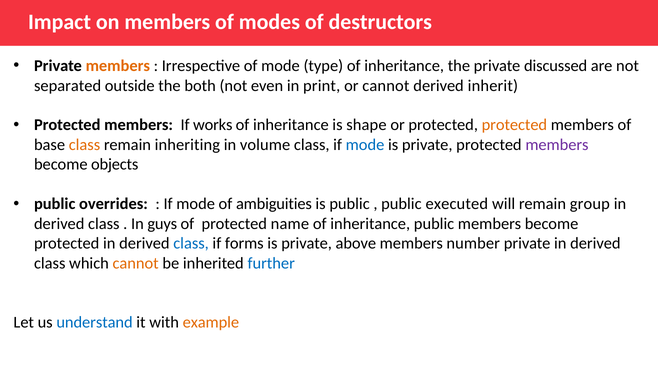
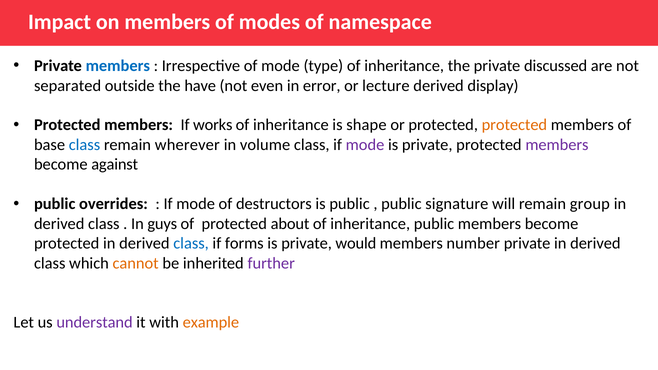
destructors: destructors -> namespace (380, 22)
members colour: orange -> blue (118, 66)
both: both -> have (200, 86)
print: print -> error (322, 86)
or cannot: cannot -> lecture (386, 86)
inherit: inherit -> display (493, 86)
class colour: orange -> blue (85, 145)
inheriting: inheriting -> wherever (187, 145)
mode colour: blue -> purple (365, 145)
objects: objects -> against (115, 165)
ambiguities: ambiguities -> destructors (274, 204)
executed: executed -> signature (457, 204)
name: name -> about (290, 224)
above: above -> would (356, 244)
further colour: blue -> purple (271, 263)
understand colour: blue -> purple (95, 323)
